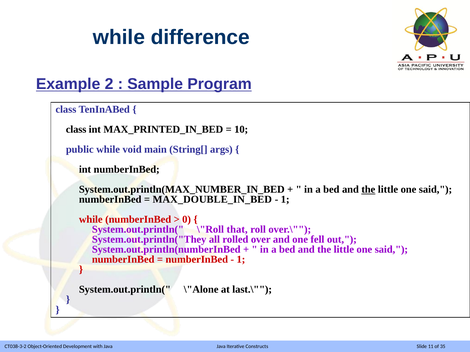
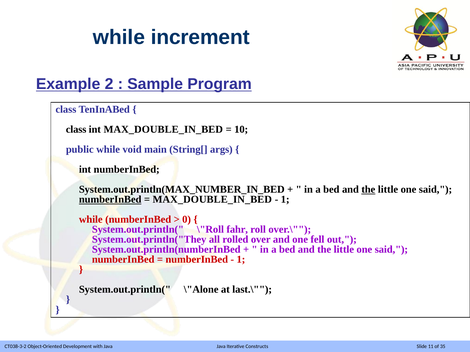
difference: difference -> increment (200, 37)
int MAX_PRINTED_IN_BED: MAX_PRINTED_IN_BED -> MAX_DOUBLE_IN_BED (163, 129)
numberInBed underline: none -> present (110, 200)
that: that -> fahr (237, 230)
